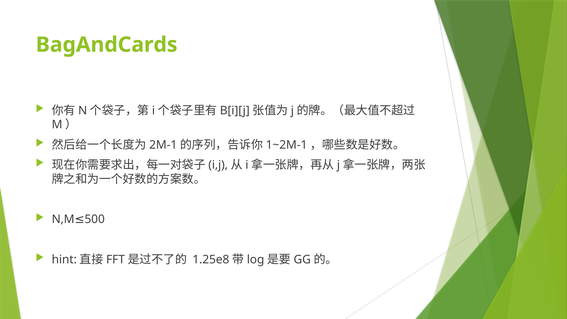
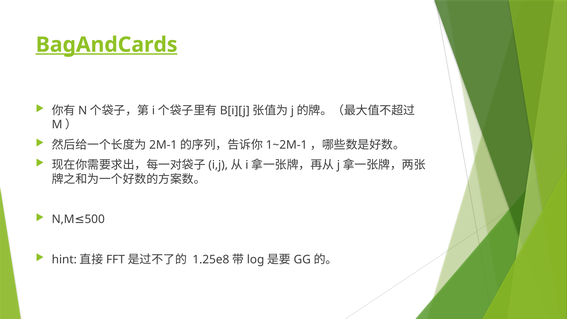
BagAndCards underline: none -> present (107, 45)
